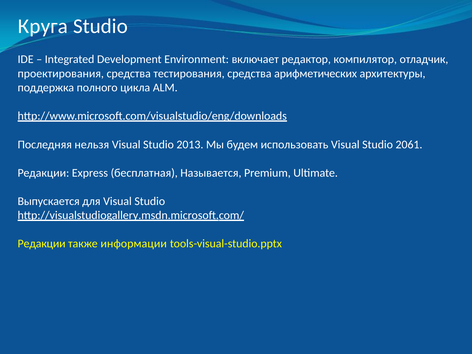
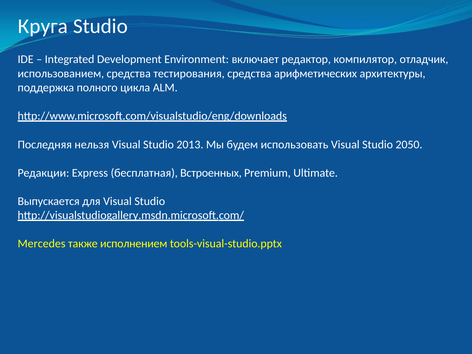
проектирования: проектирования -> использованием (61, 73)
2061: 2061 -> 2050 (409, 144)
Называется: Называется -> Встроенных (211, 173)
Редакции: Редакции -> Mercedes (42, 244)
информации: информации -> исполнением (134, 244)
